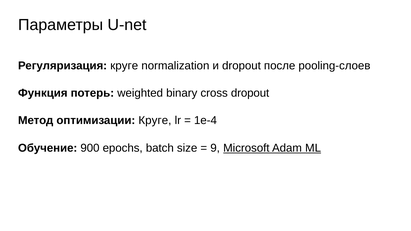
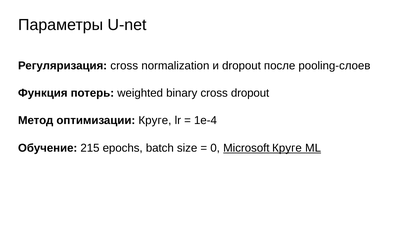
Регуляризация круге: круге -> cross (124, 66)
900: 900 -> 215 (90, 148)
9: 9 -> 0 (215, 148)
Microsoft Adam: Adam -> Круге (287, 148)
